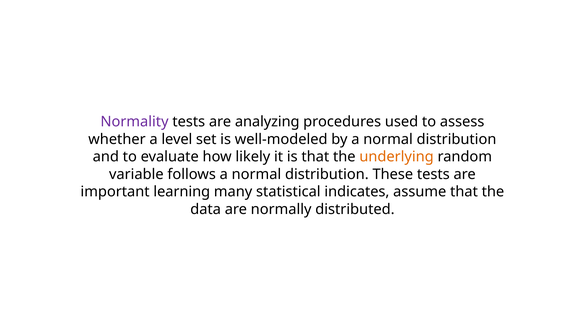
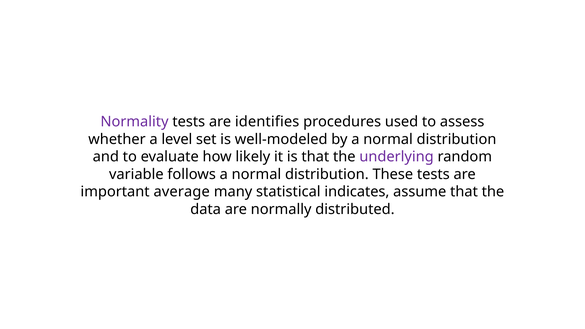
analyzing: analyzing -> identifies (267, 122)
underlying colour: orange -> purple (397, 157)
learning: learning -> average (182, 192)
